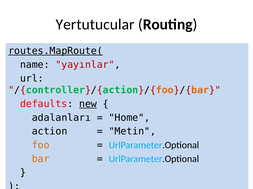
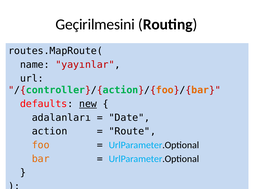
Yertutucular: Yertutucular -> Geçirilmesini (95, 24)
routes.MapRoute( underline: present -> none (56, 51)
Home: Home -> Date (129, 118)
Metin: Metin -> Route (132, 132)
